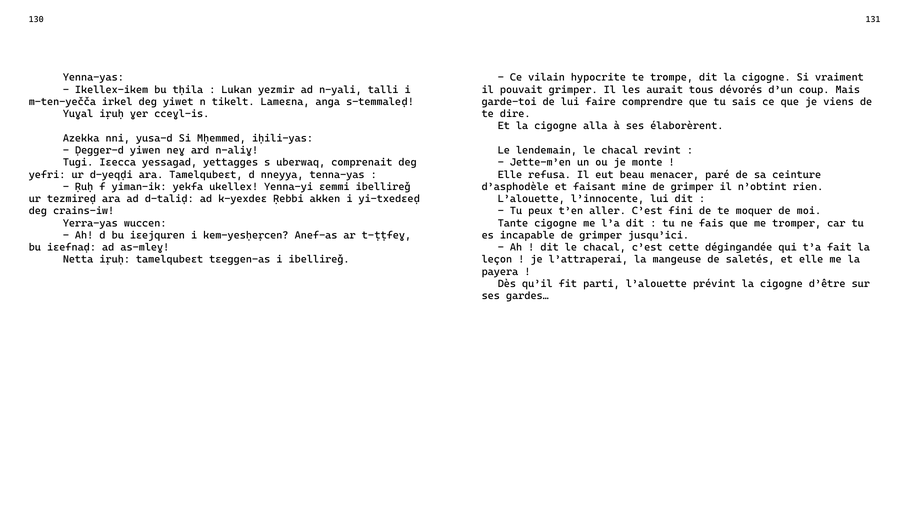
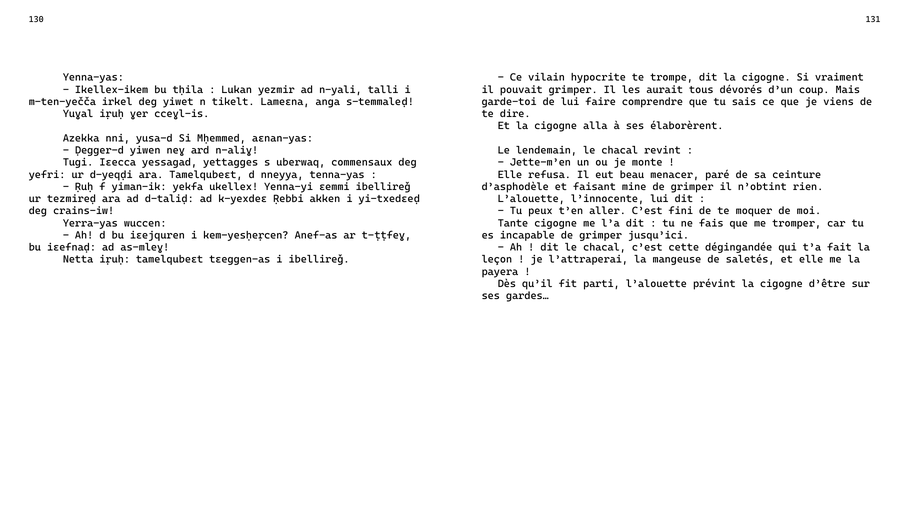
iḥili-yas: iḥili-yas -> aɛnan-yas (283, 138)
comprenait: comprenait -> commensaux (362, 163)
